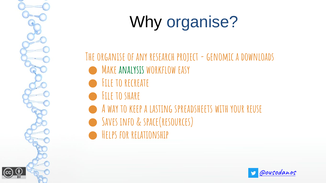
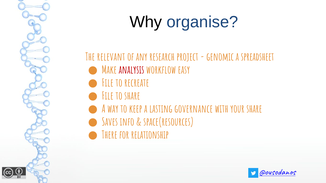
The organise: organise -> relevant (111, 57)
downloads: downloads -> spreadsheet (257, 57)
analysis colour: green -> red (131, 70)
spreadsheets: spreadsheets -> governance (194, 109)
your reuse: reuse -> share (254, 109)
Helps: Helps -> There (110, 135)
